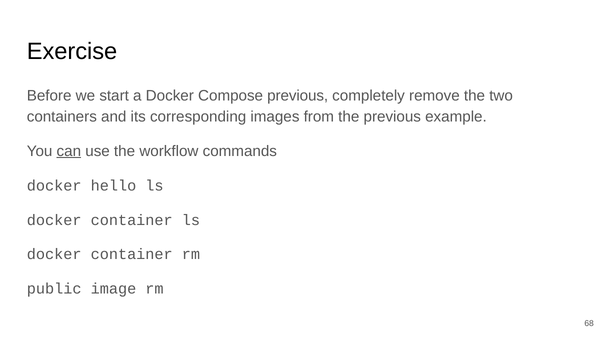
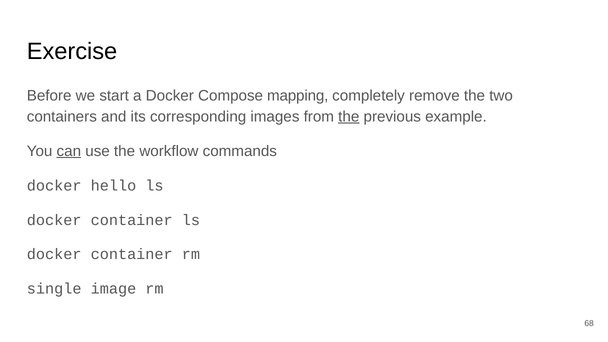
Compose previous: previous -> mapping (298, 96)
the underline: none -> present (349, 117)
public: public -> single (54, 289)
